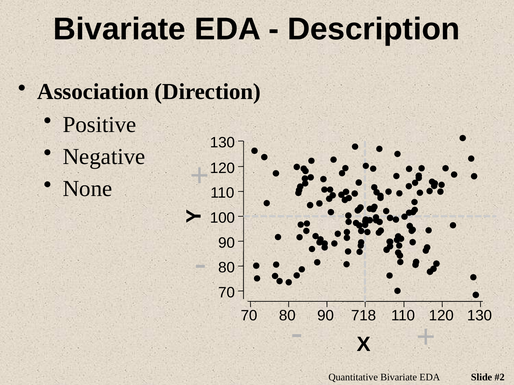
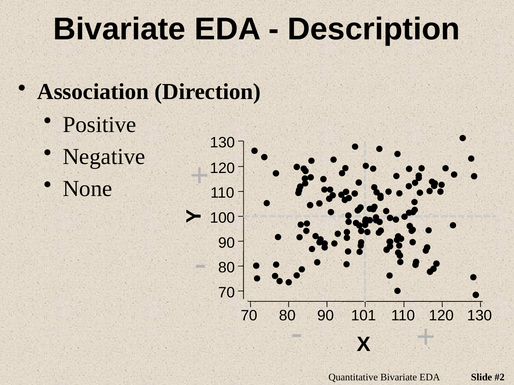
718: 718 -> 101 (364, 316)
